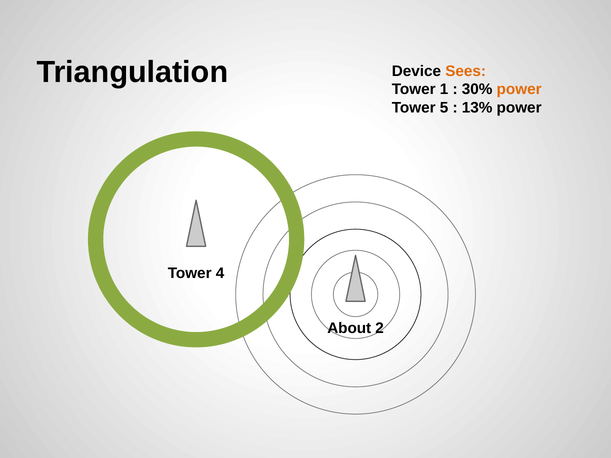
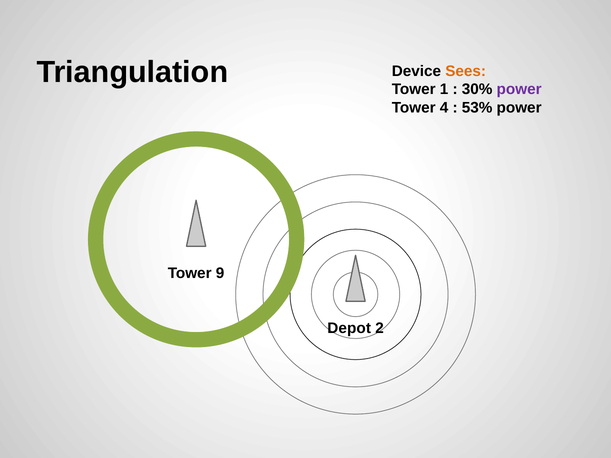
power colour: orange -> purple (519, 89)
5: 5 -> 4 (444, 108)
13%: 13% -> 53% (477, 108)
4: 4 -> 9 (220, 273)
About: About -> Depot (349, 329)
